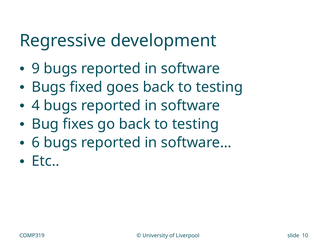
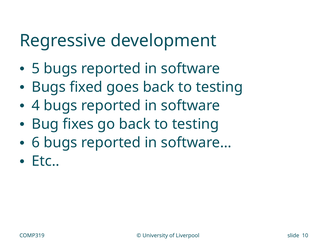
9: 9 -> 5 (36, 69)
